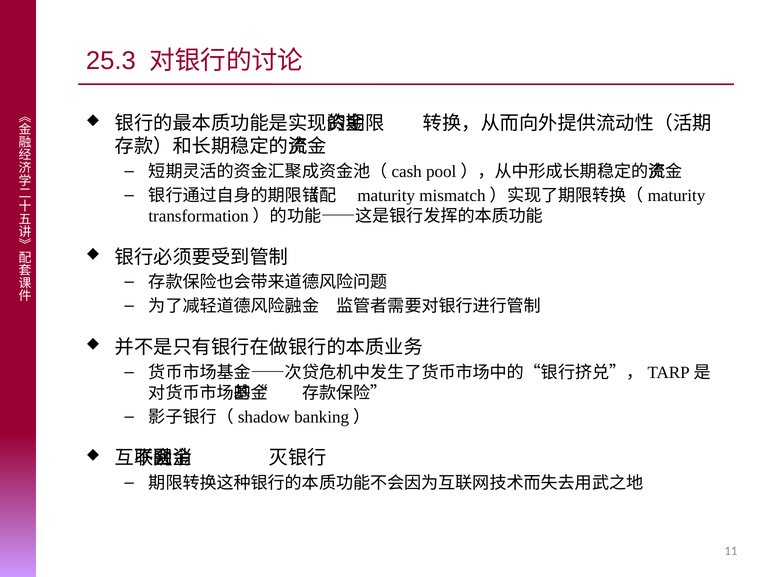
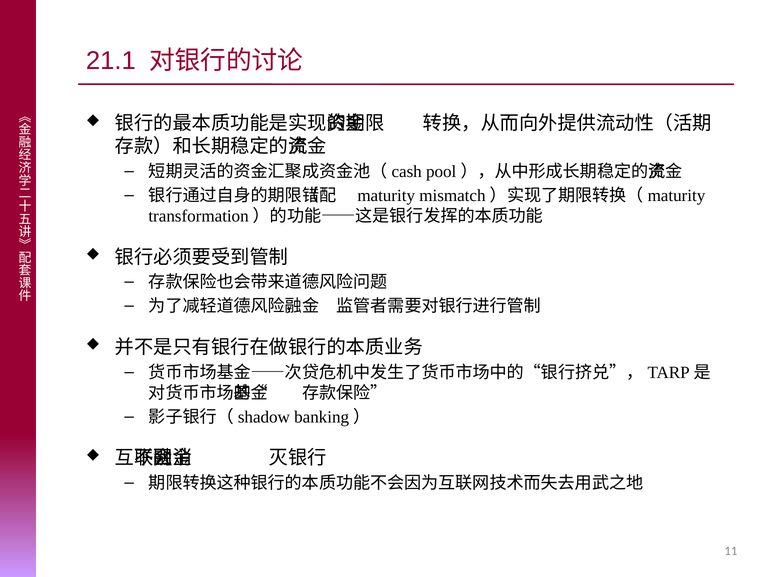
25.3: 25.3 -> 21.1 (111, 61)
